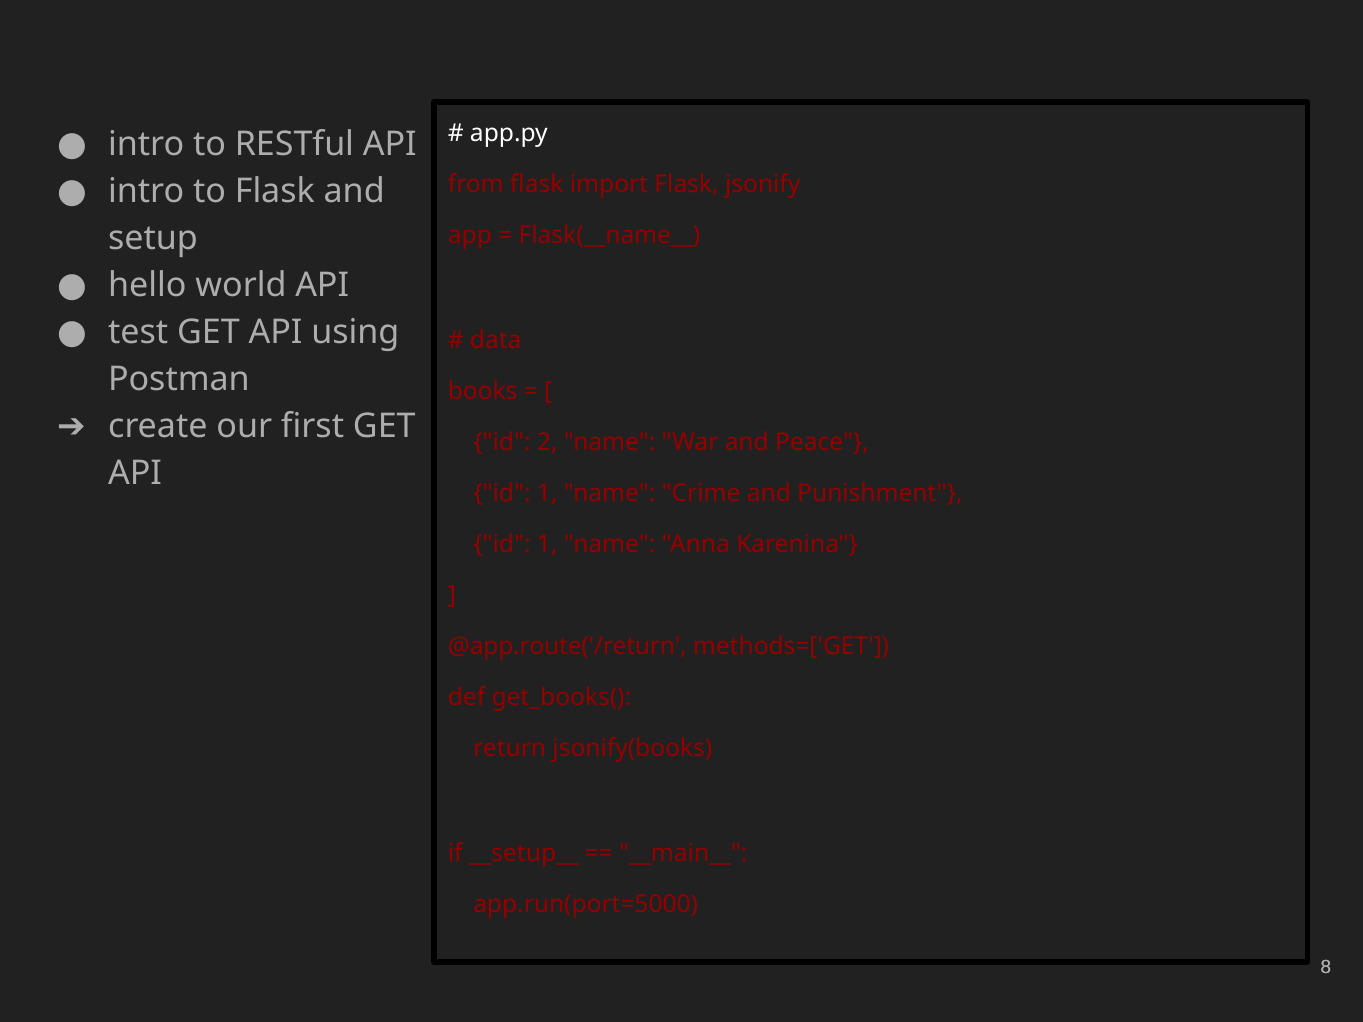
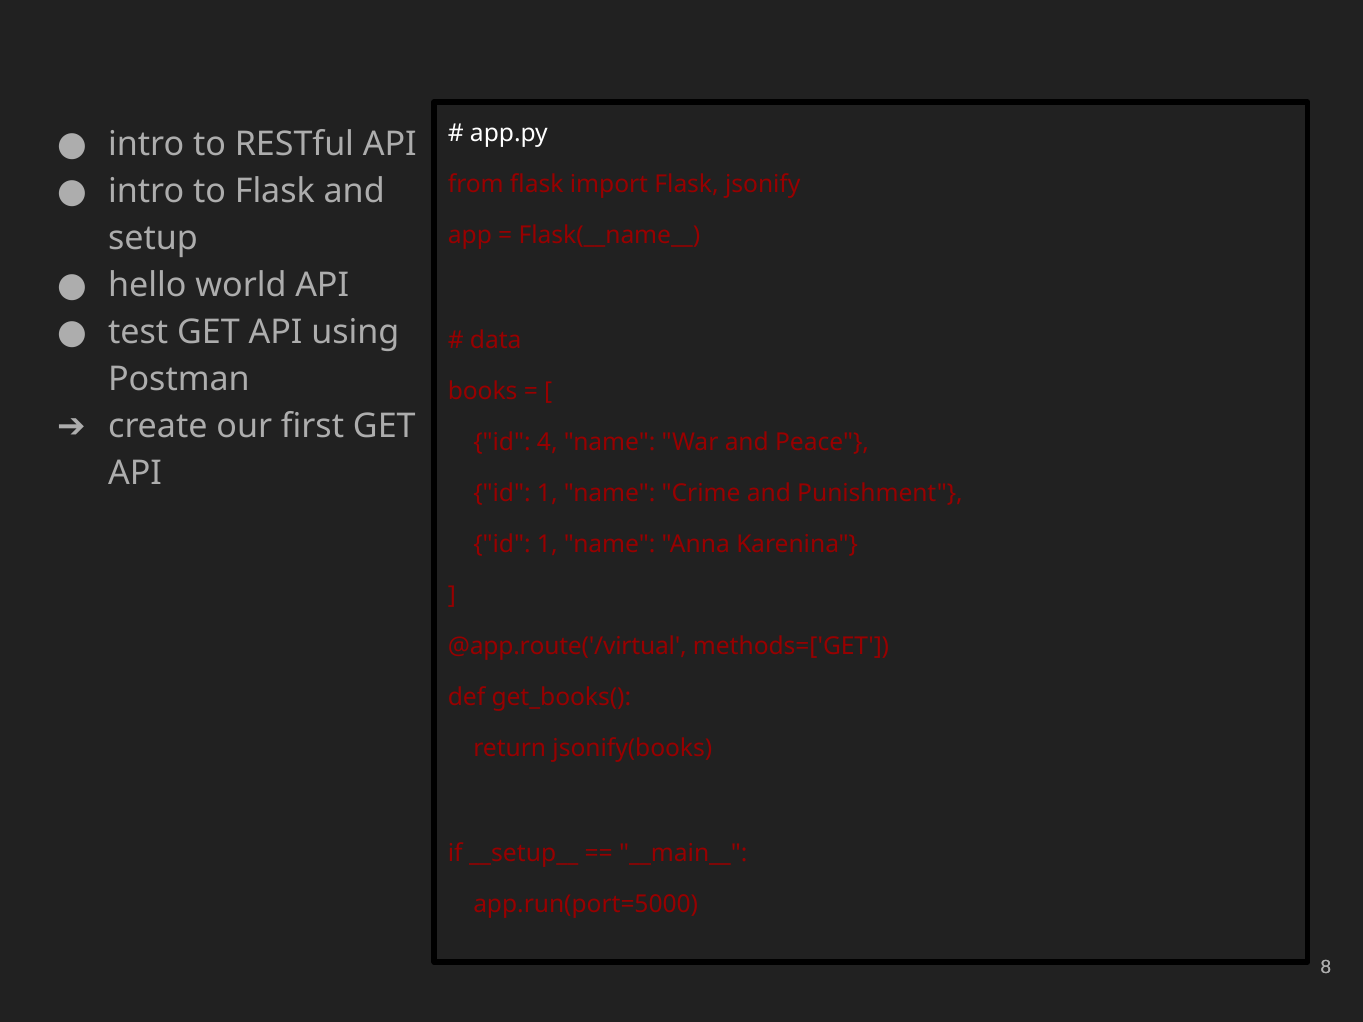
2: 2 -> 4 (547, 443)
@app.route('/return: @app.route('/return -> @app.route('/virtual (567, 646)
